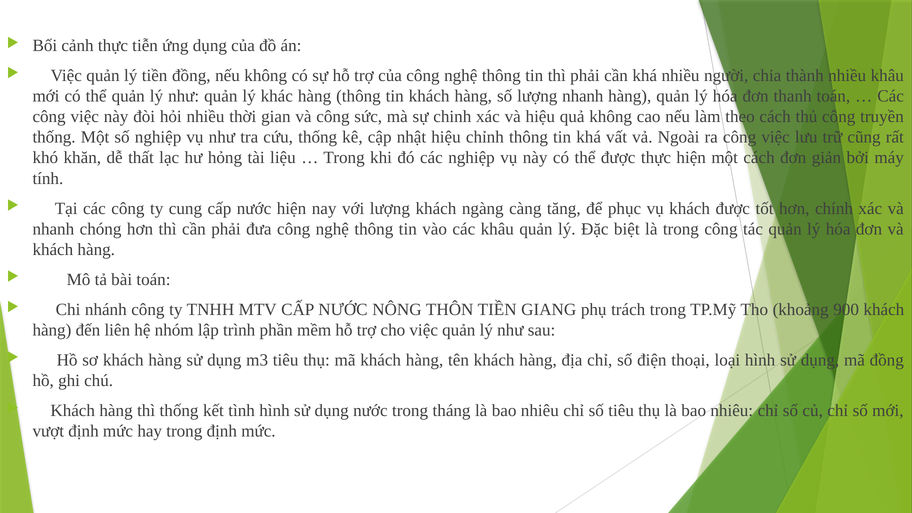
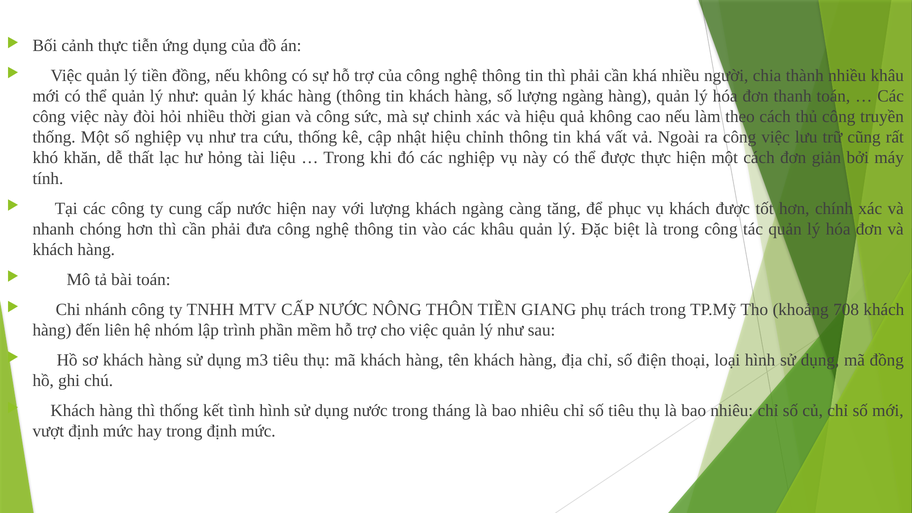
lượng nhanh: nhanh -> ngàng (583, 96)
900: 900 -> 708 (846, 309)
